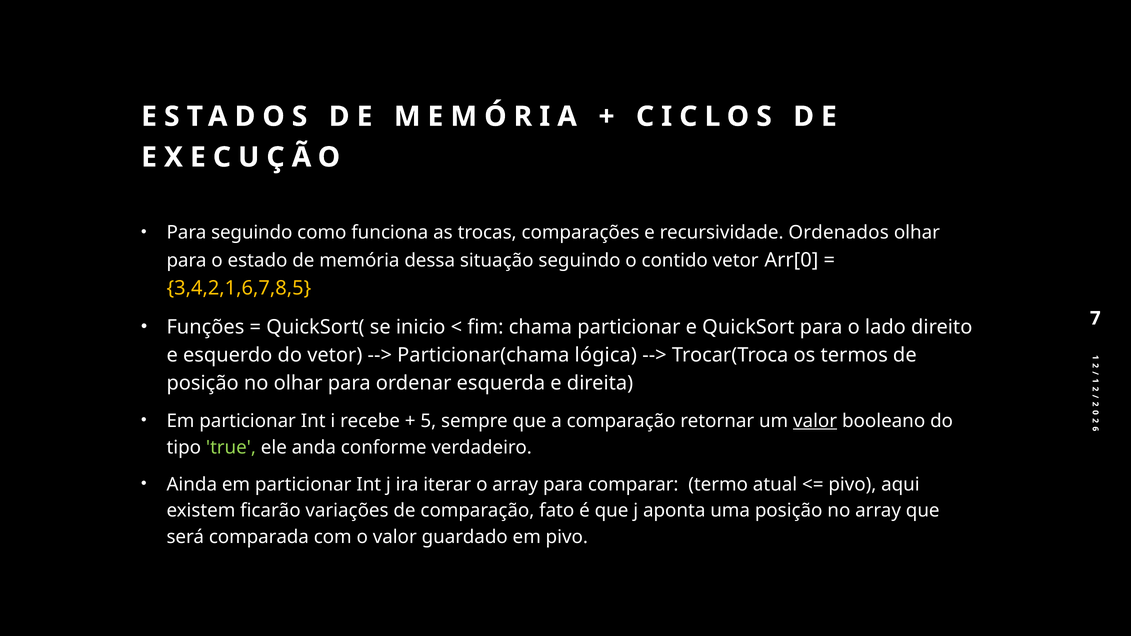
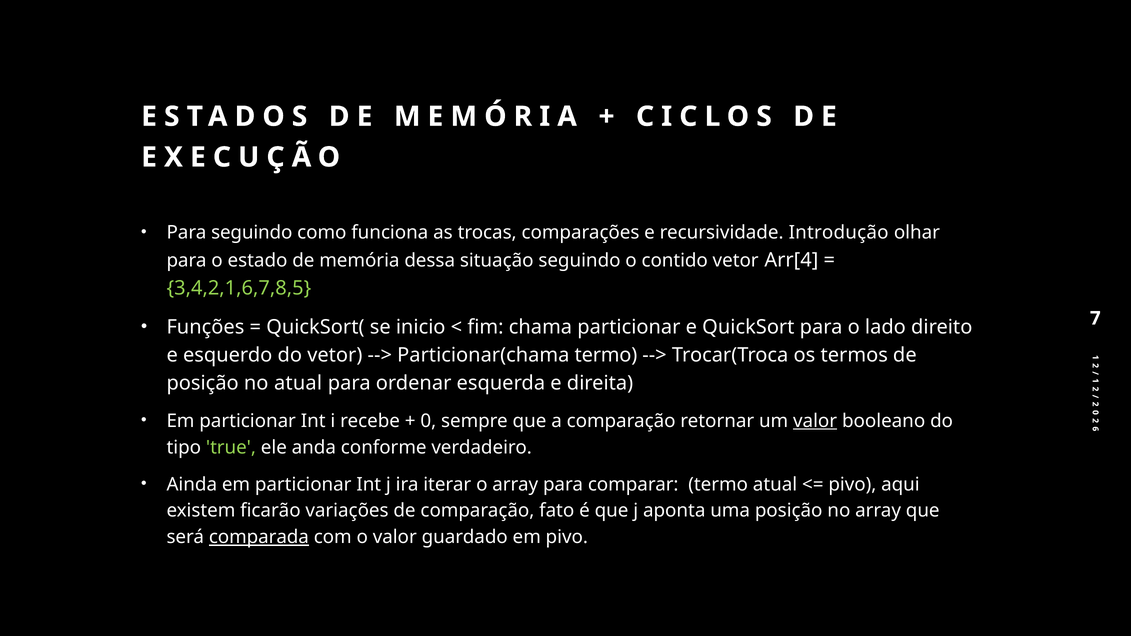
Ordenados: Ordenados -> Introdução (839, 233)
Arr[0: Arr[0 -> Arr[4 (791, 260)
3,4,2,1,6,7,8,5 colour: yellow -> light green (239, 288)
Particionar(chama lógica: lógica -> termo (606, 355)
no olhar: olhar -> atual (298, 383)
5: 5 -> 0 (428, 421)
comparada underline: none -> present (259, 537)
